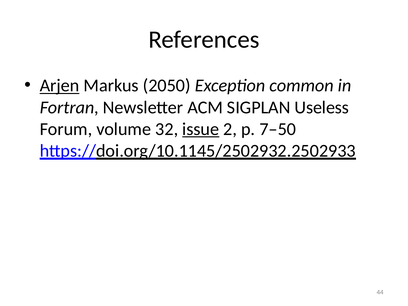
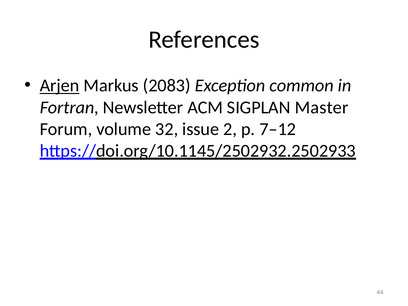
2050: 2050 -> 2083 (167, 86)
Useless: Useless -> Master (322, 107)
issue underline: present -> none (201, 129)
7‒50: 7‒50 -> 7‒12 (278, 129)
